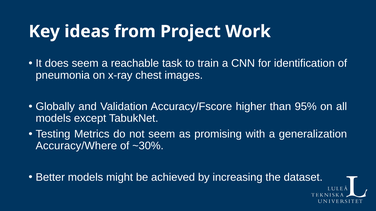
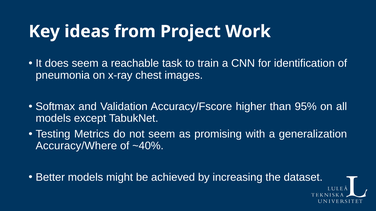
Globally: Globally -> Softmax (55, 107)
~30%: ~30% -> ~40% (148, 146)
